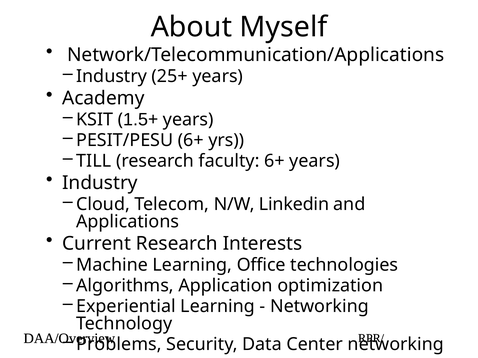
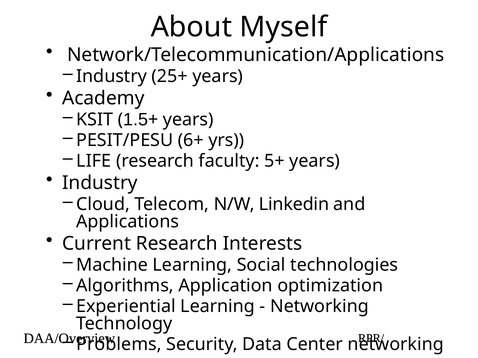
TILL: TILL -> LIFE (94, 161)
faculty 6+: 6+ -> 5+ (274, 161)
Office: Office -> Social (261, 265)
